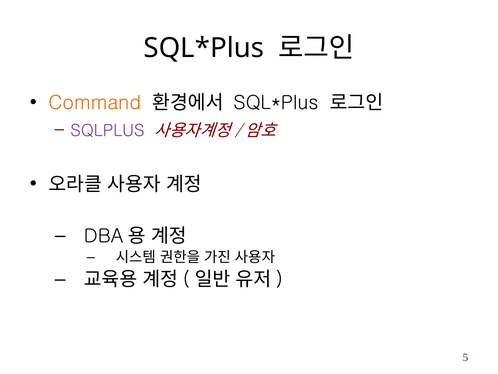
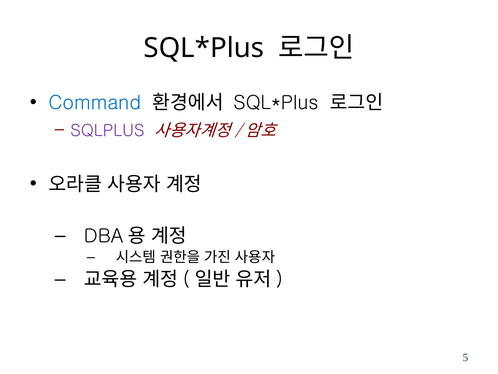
Command colour: orange -> blue (95, 103)
